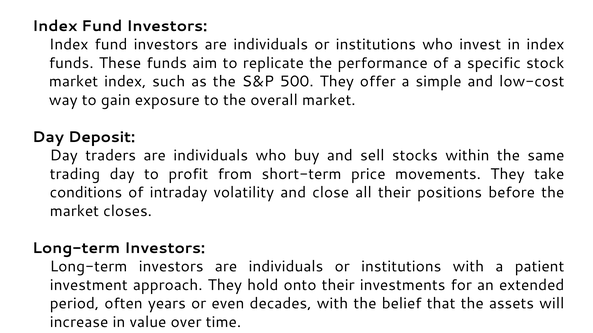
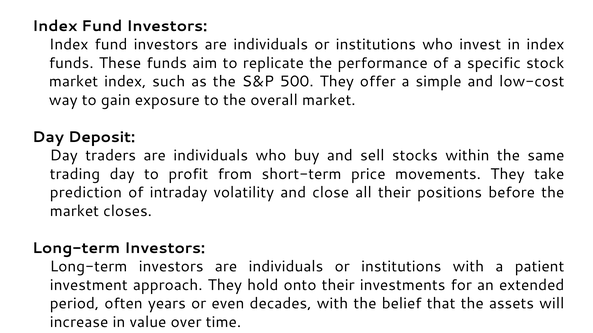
conditions: conditions -> prediction (86, 193)
